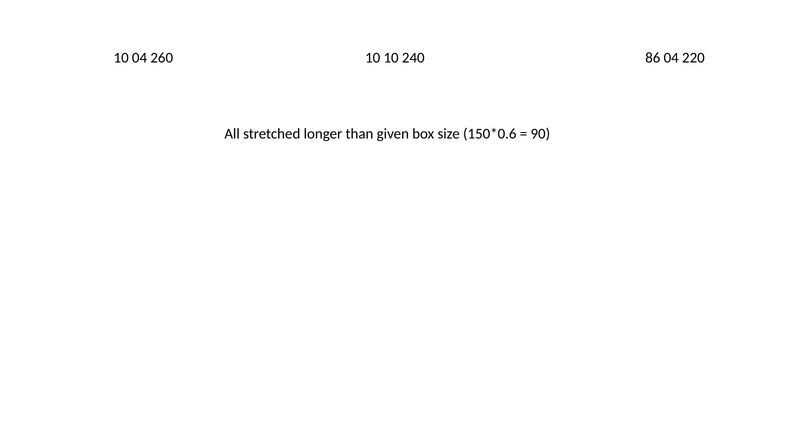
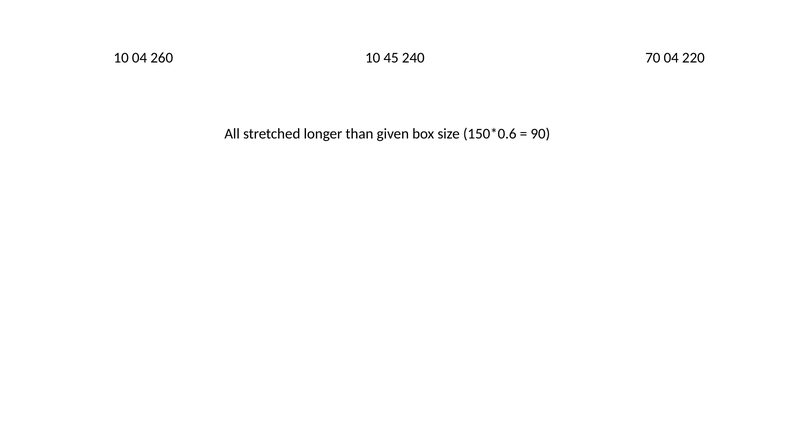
10 10: 10 -> 45 (391, 58)
86: 86 -> 70 (653, 58)
